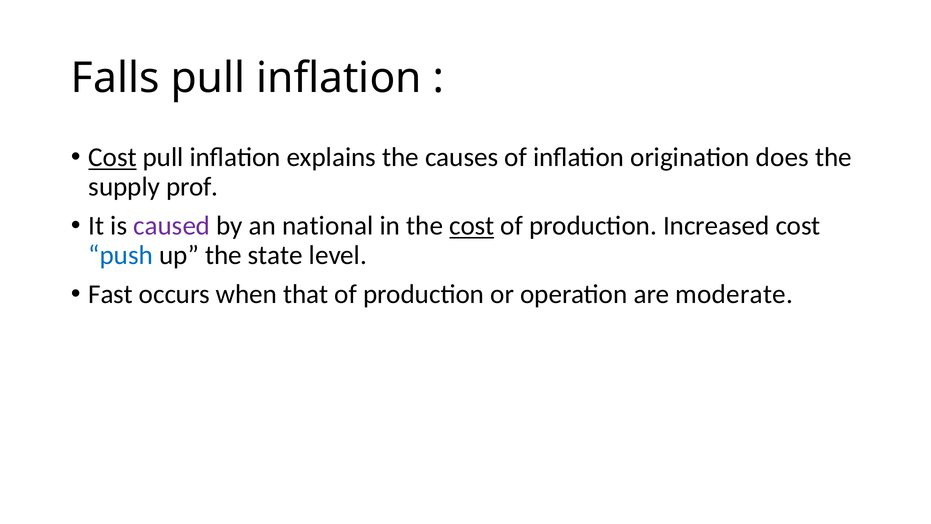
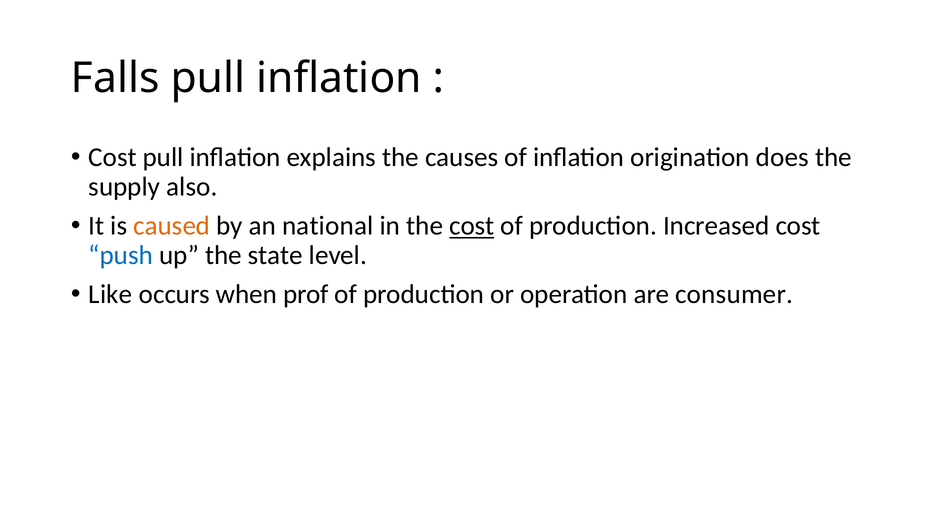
Cost underline: present -> none (113, 157)
prof: prof -> also (192, 187)
caused colour: purple -> orange (172, 226)
Fast: Fast -> Like (110, 294)
that: that -> prof (306, 294)
moderate: moderate -> consumer (734, 294)
